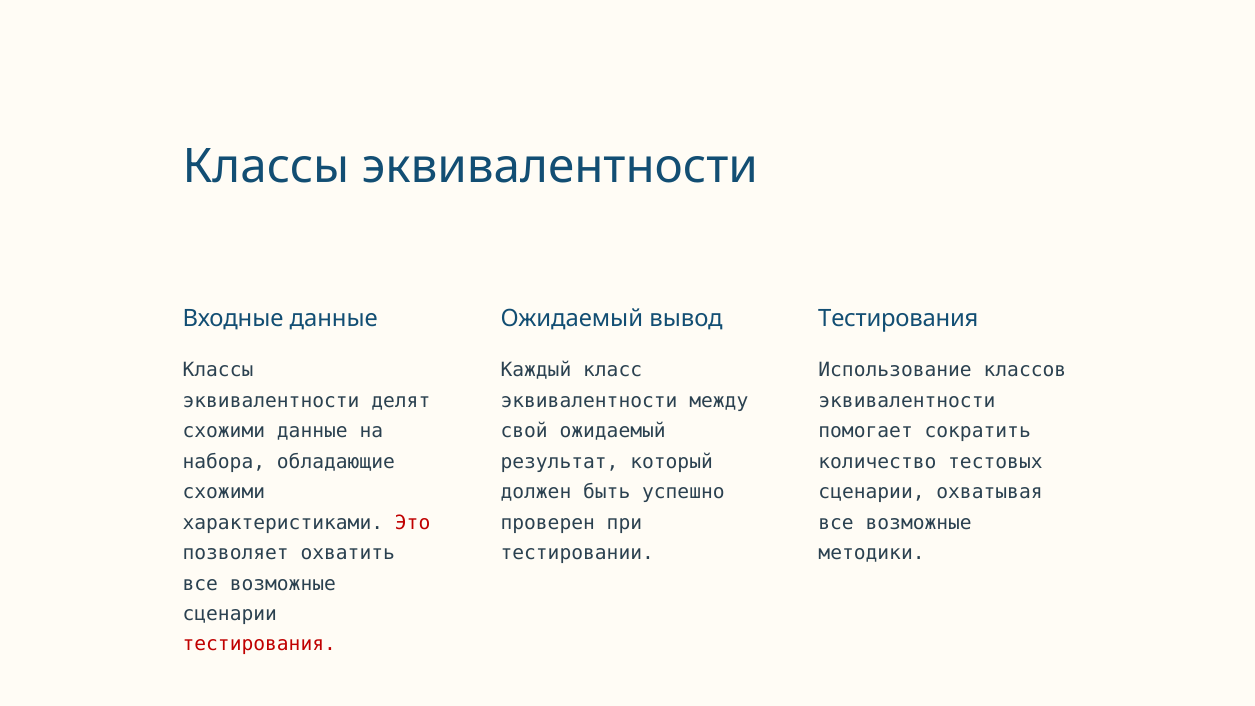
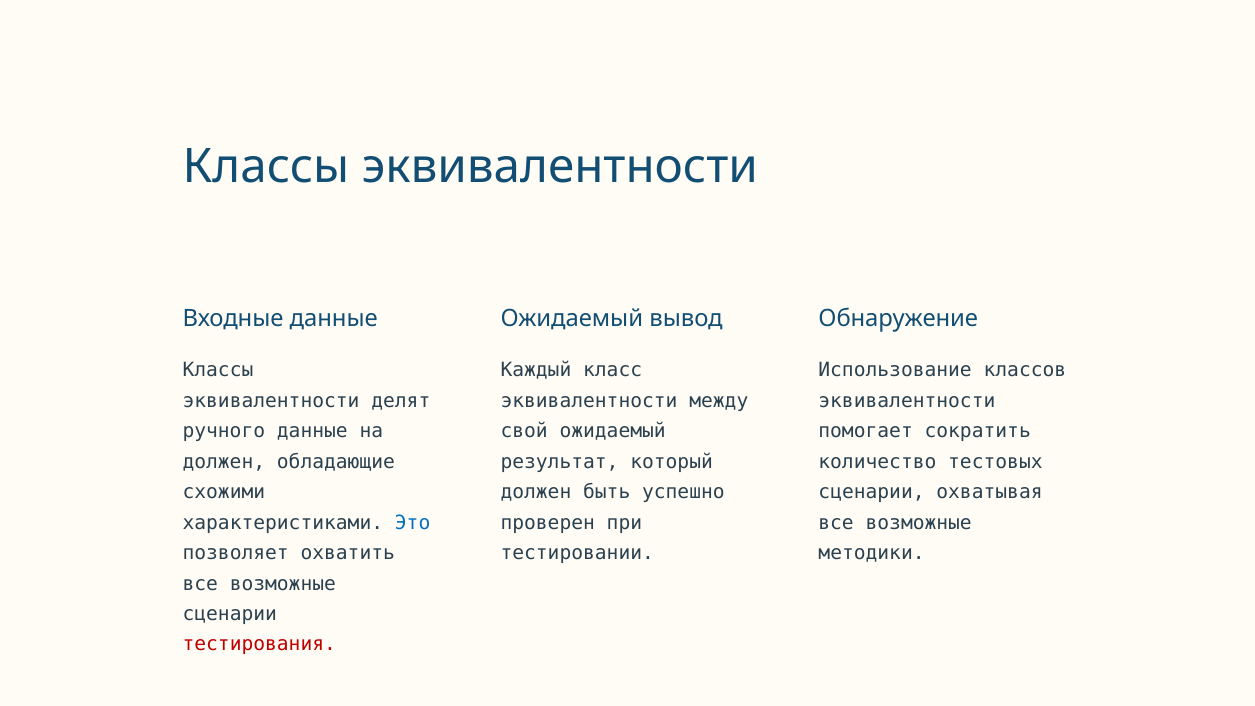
Тестирования: Тестирования -> Обнаружение (898, 319)
схожими: схожими -> ручного (224, 431)
набора: набора -> должен (224, 462)
Это colour: red -> blue (413, 523)
